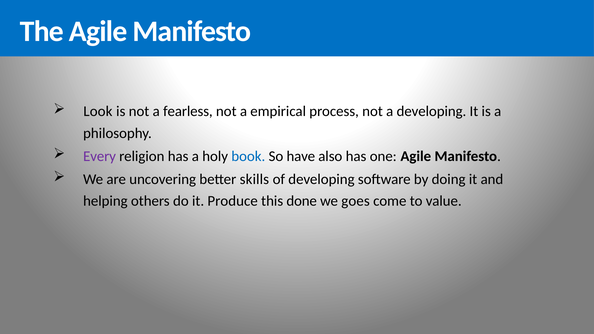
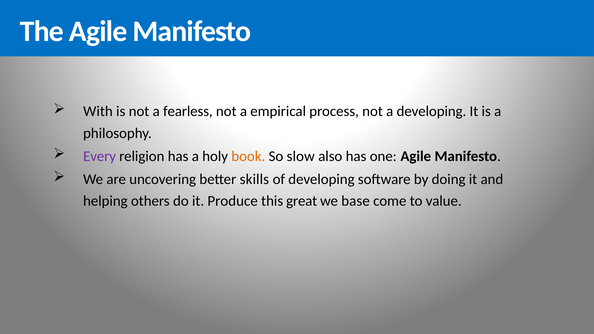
Look: Look -> With (98, 111)
book colour: blue -> orange (248, 156)
have: have -> slow (301, 156)
done: done -> great (302, 201)
goes: goes -> base (356, 201)
